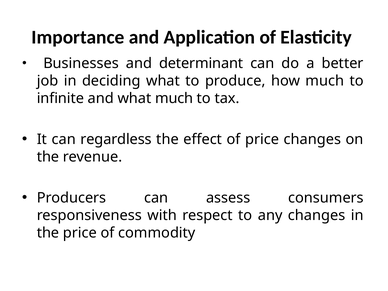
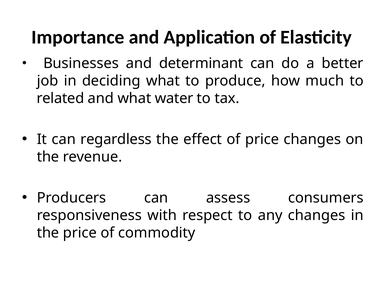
infinite: infinite -> related (60, 98)
what much: much -> water (174, 98)
